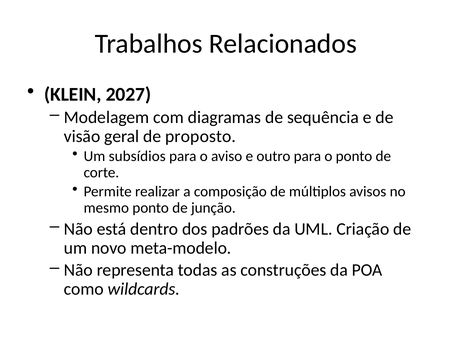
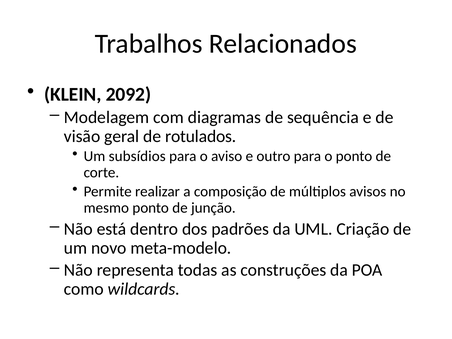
2027: 2027 -> 2092 (129, 94)
proposto: proposto -> rotulados (201, 136)
